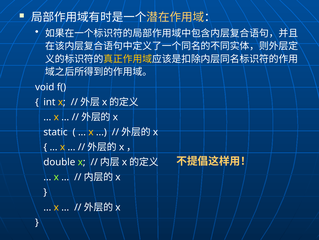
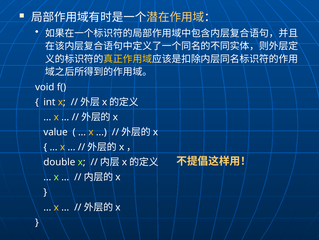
static: static -> value (56, 132)
